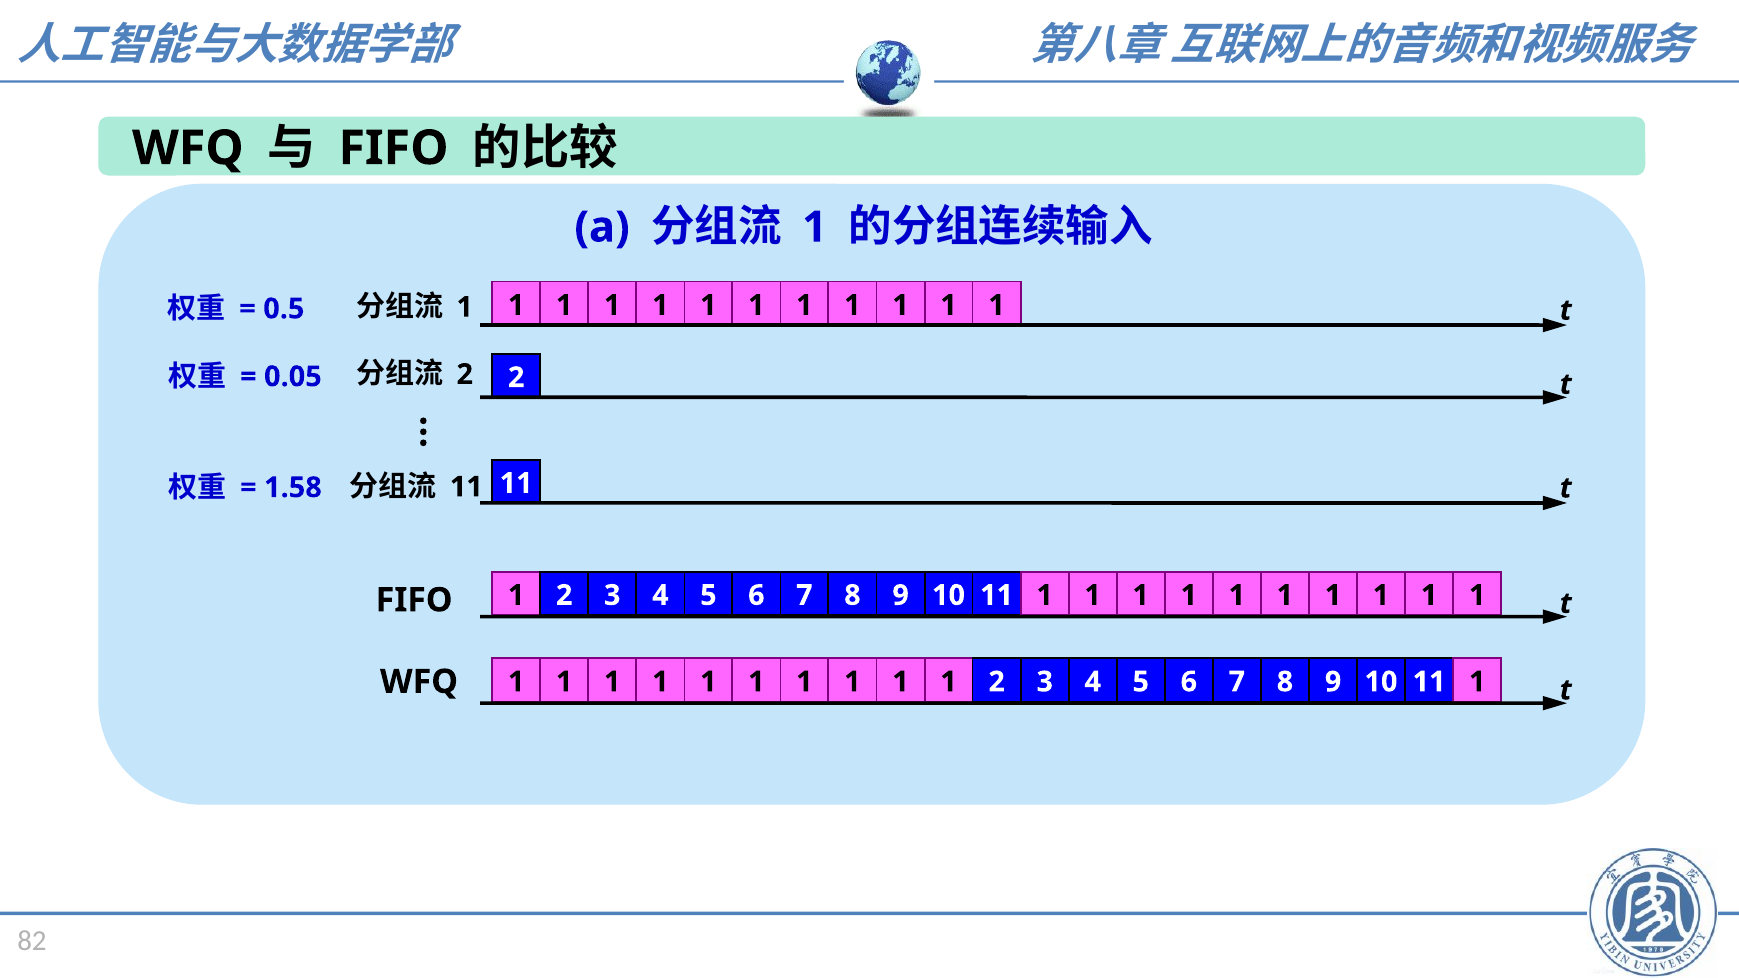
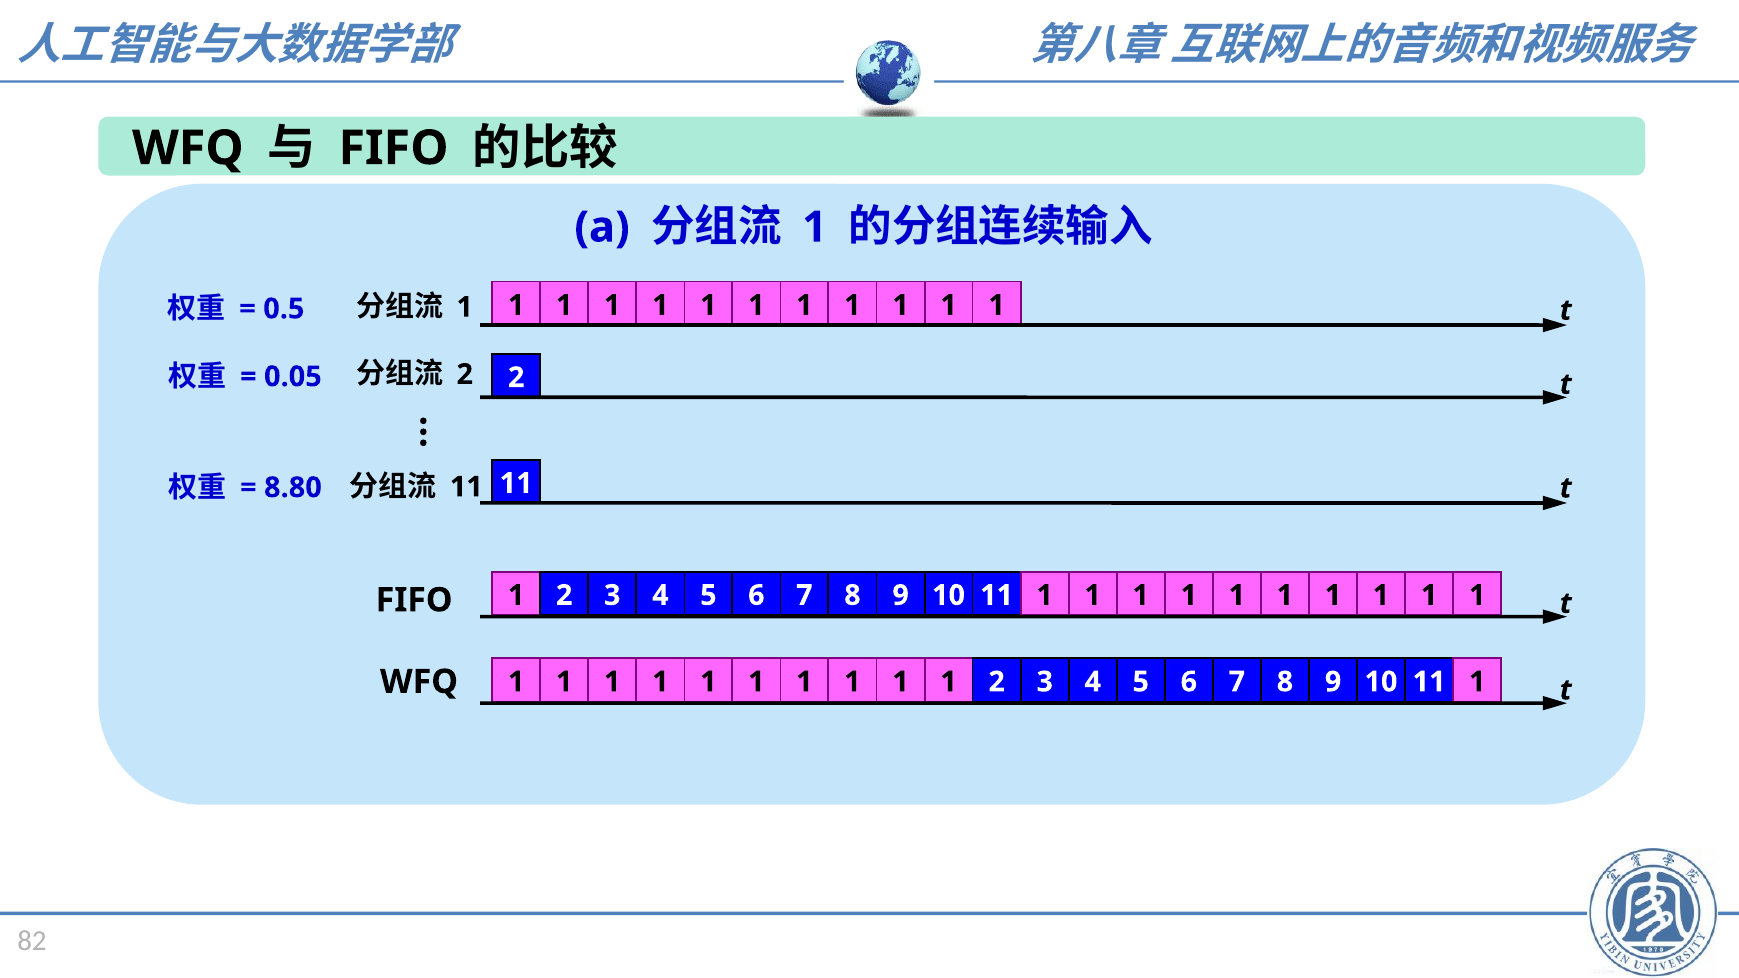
1.58: 1.58 -> 8.80 (293, 488)
